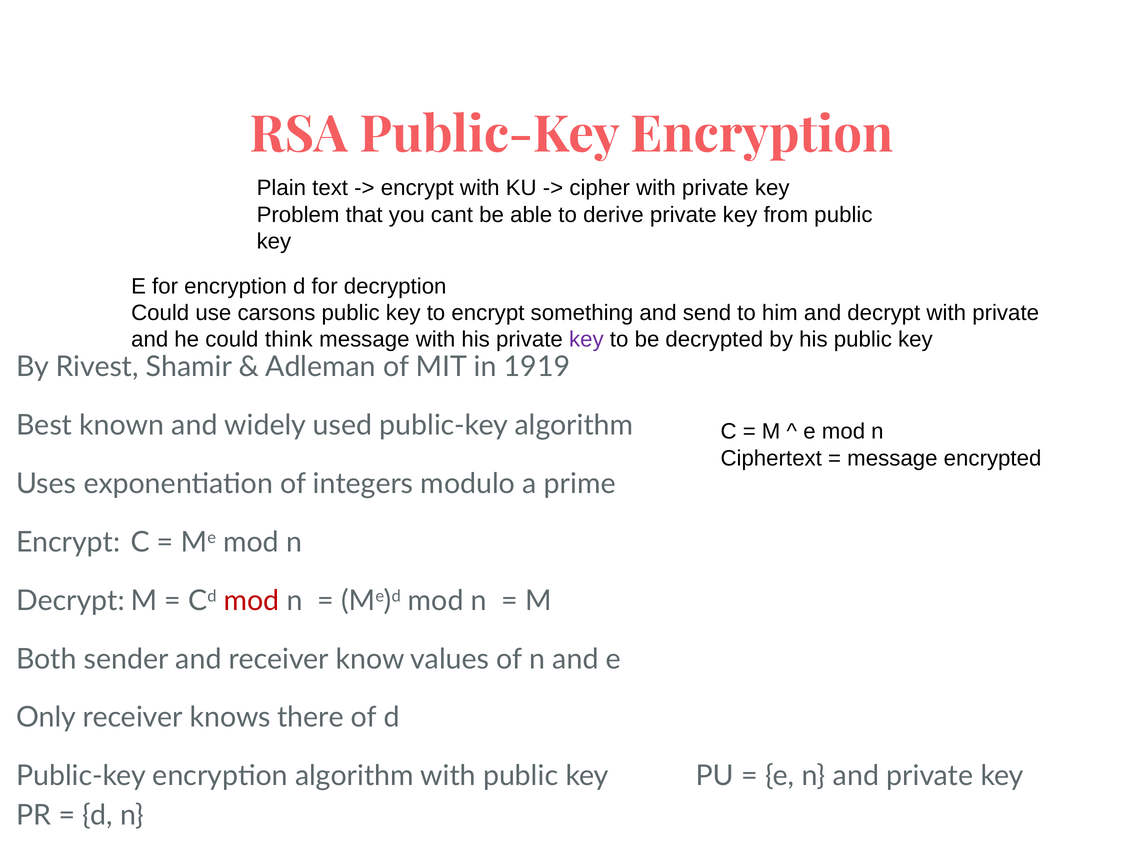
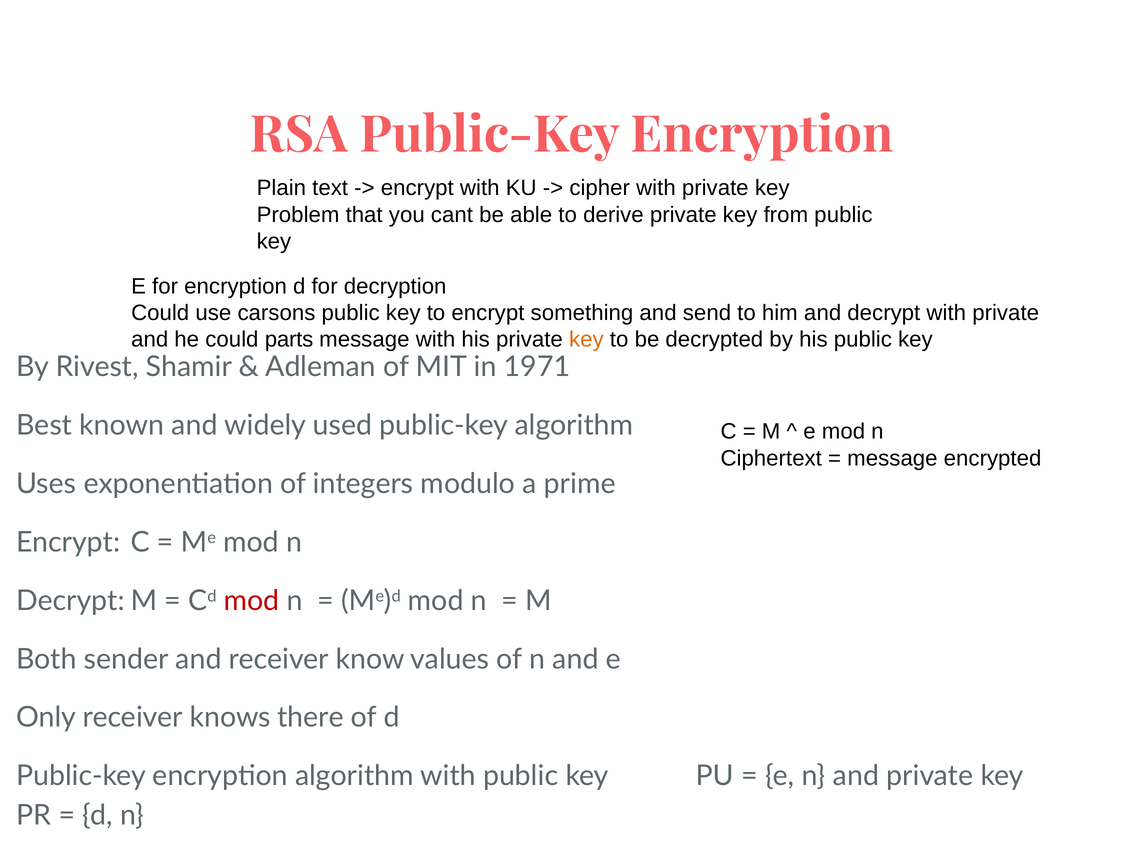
think: think -> parts (289, 340)
key colour: purple -> orange (586, 340)
1919: 1919 -> 1971 (537, 367)
